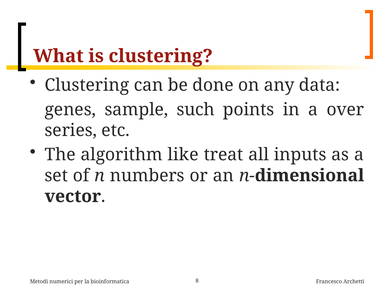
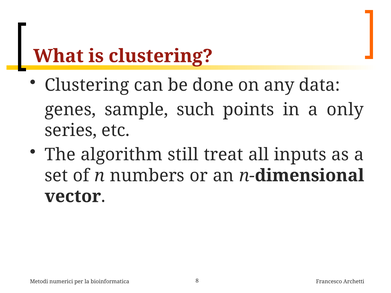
over: over -> only (345, 110)
like: like -> still (183, 155)
